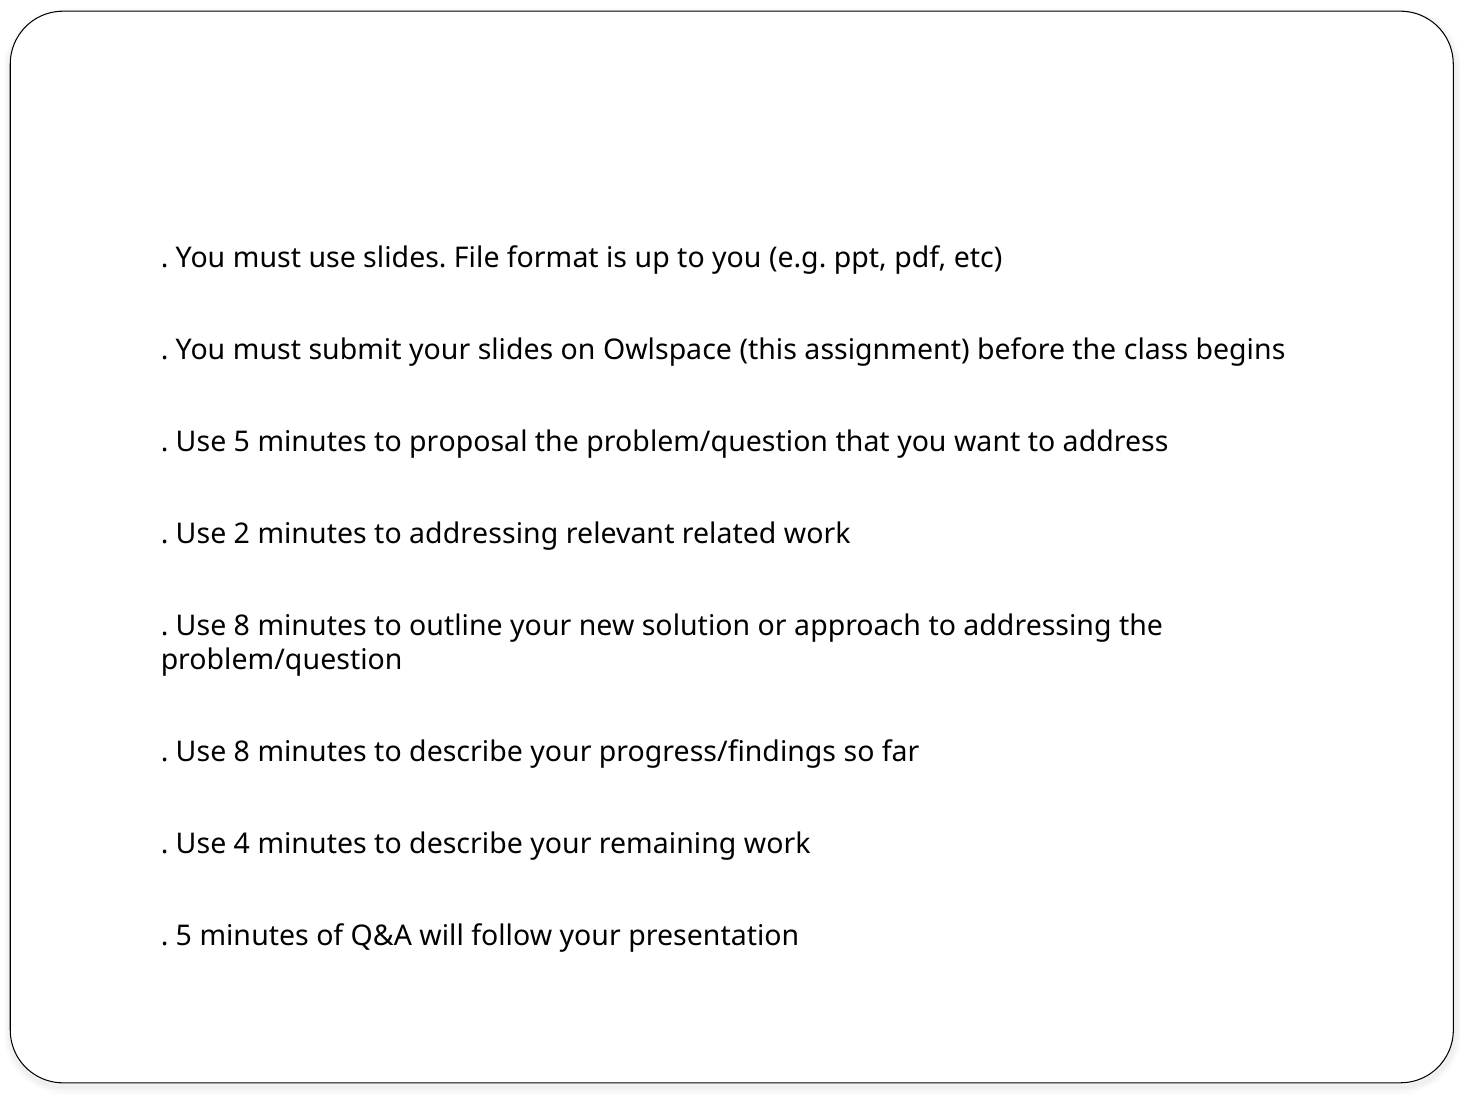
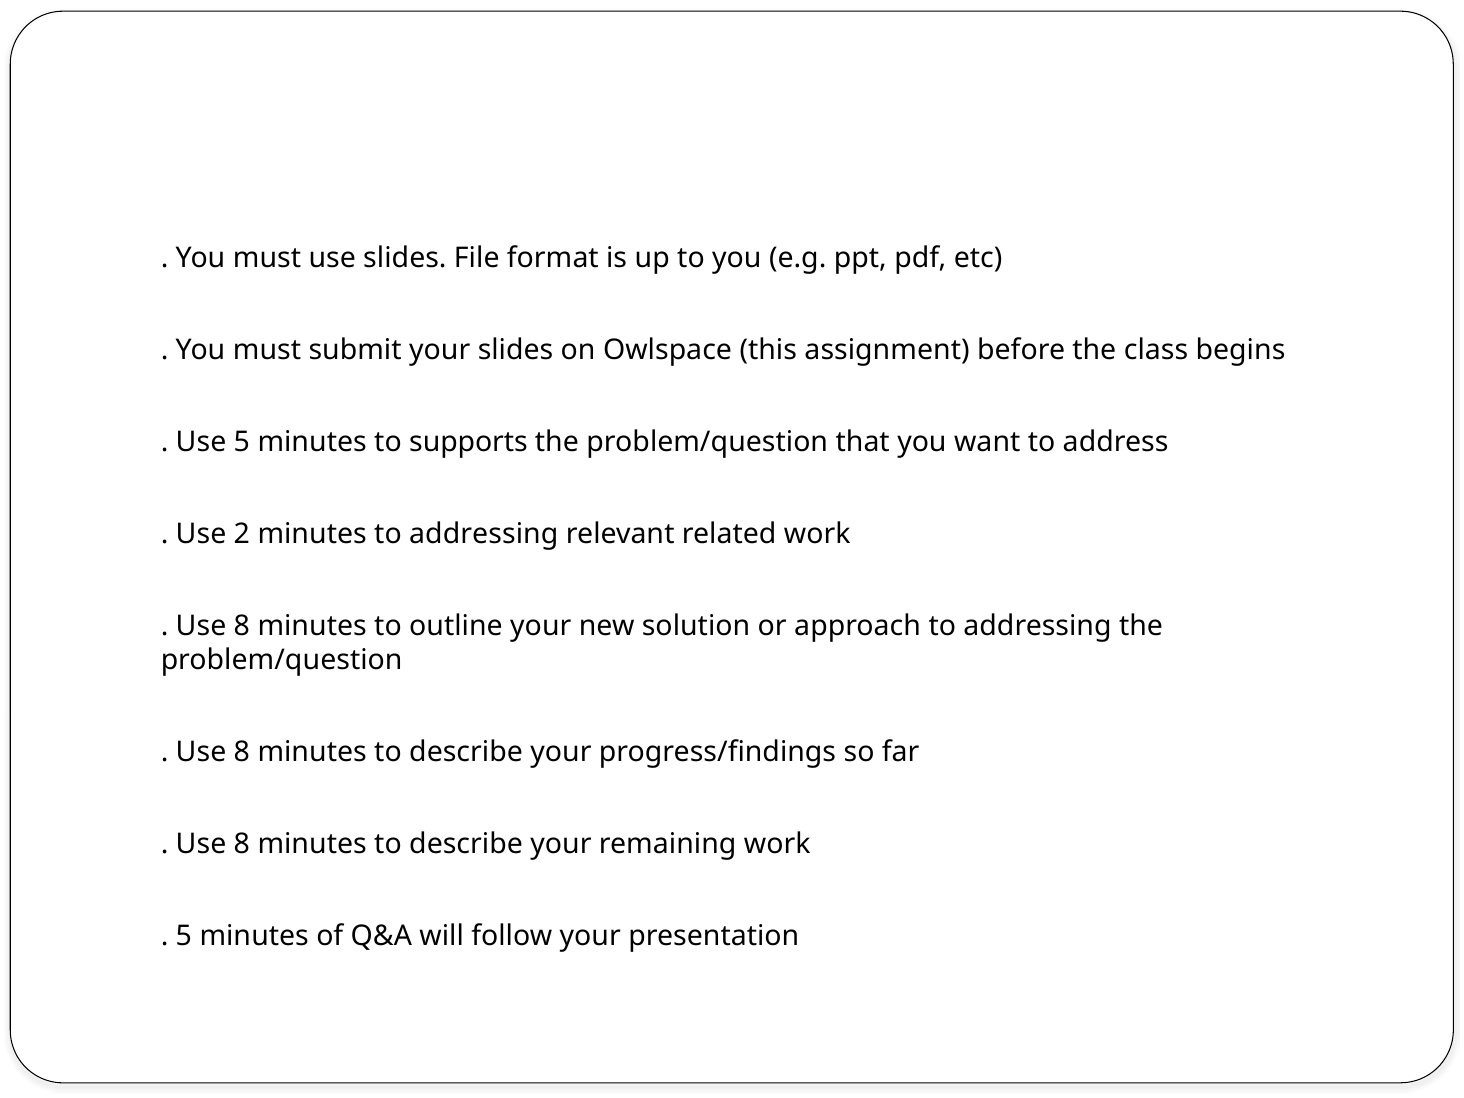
proposal: proposal -> supports (468, 442)
4: 4 -> 8 (242, 844)
